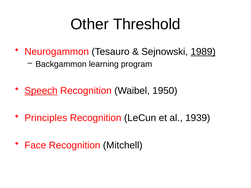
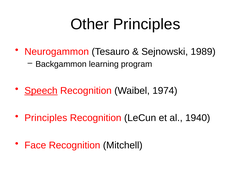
Other Threshold: Threshold -> Principles (147, 24)
1989 underline: present -> none (203, 52)
1950: 1950 -> 1974 (165, 91)
1939: 1939 -> 1940 (198, 118)
